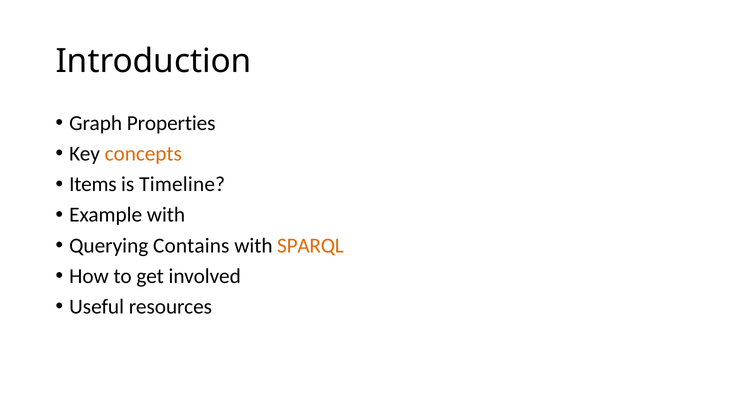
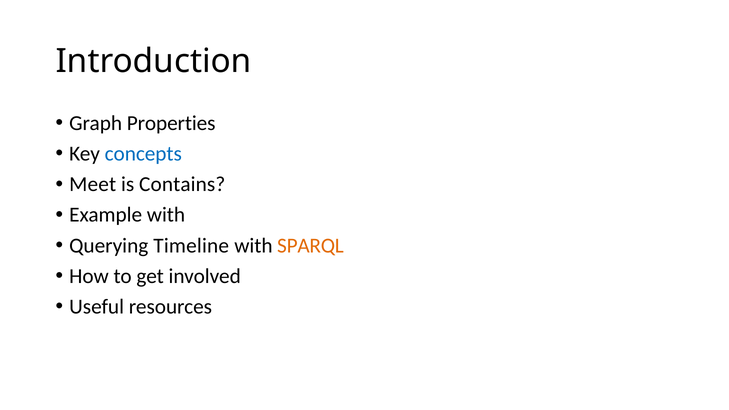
concepts colour: orange -> blue (143, 154)
Items: Items -> Meet (93, 184)
Timeline: Timeline -> Contains (182, 184)
Contains: Contains -> Timeline (191, 246)
